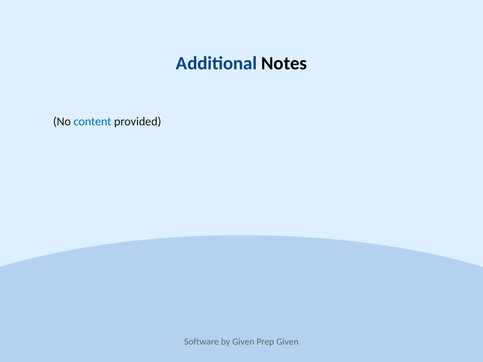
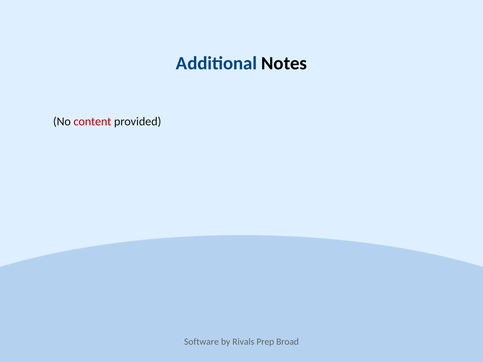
content colour: blue -> red (92, 122)
by Given: Given -> Rivals (243, 342)
Prep Given: Given -> Broad (288, 342)
